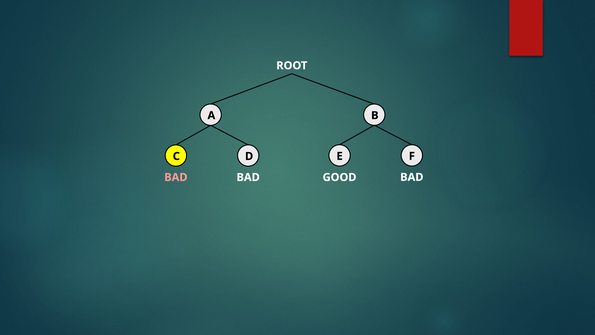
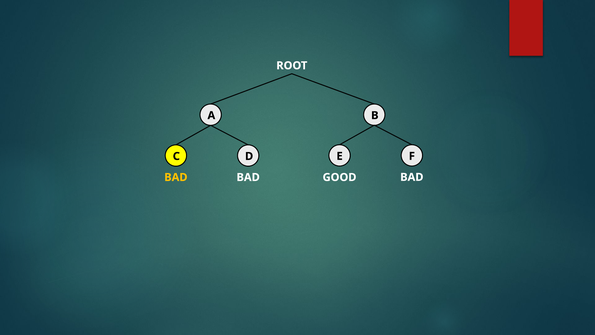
BAD colour: pink -> yellow (176, 177)
